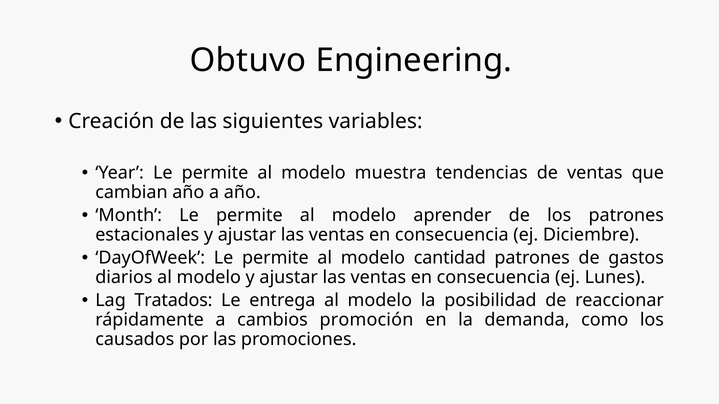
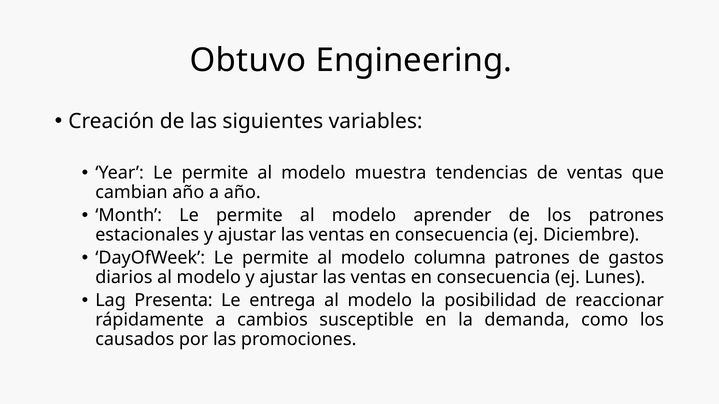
cantidad: cantidad -> columna (450, 258)
Tratados: Tratados -> Presenta (174, 301)
promoción: promoción -> susceptible (367, 320)
